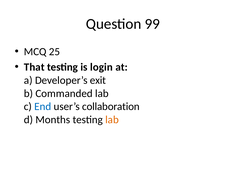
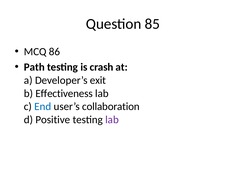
99: 99 -> 85 (152, 24)
25: 25 -> 86 (54, 52)
That: That -> Path (34, 67)
login: login -> crash (102, 67)
Commanded: Commanded -> Effectiveness (64, 93)
Months: Months -> Positive (53, 119)
lab colour: orange -> purple (112, 119)
